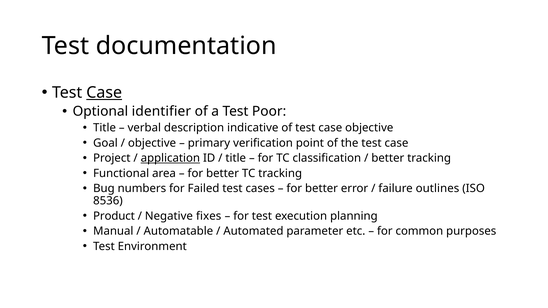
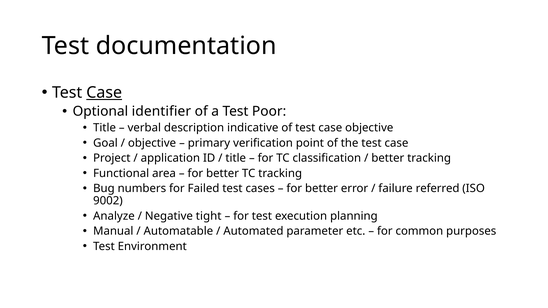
application underline: present -> none (170, 158)
outlines: outlines -> referred (438, 189)
8536: 8536 -> 9002 (108, 201)
Product: Product -> Analyze (114, 216)
fixes: fixes -> tight (209, 216)
